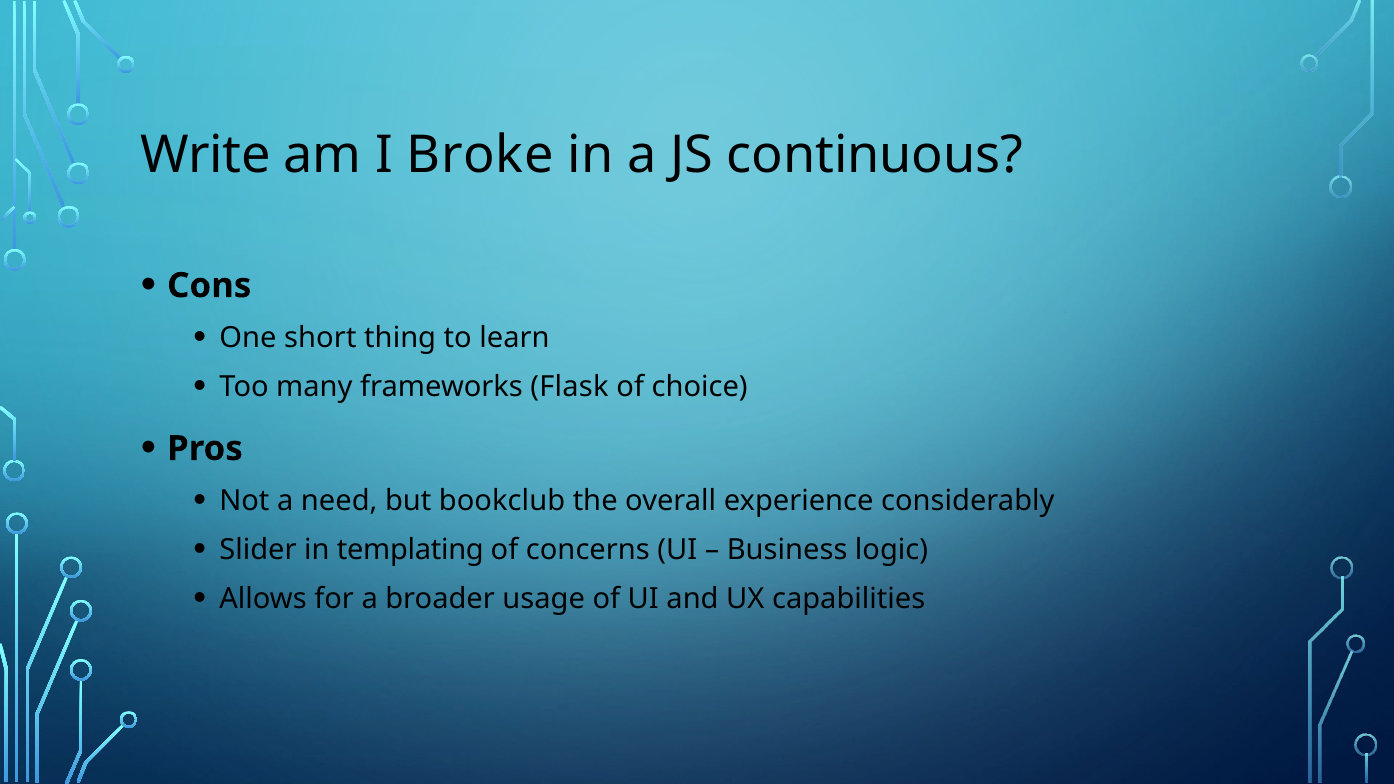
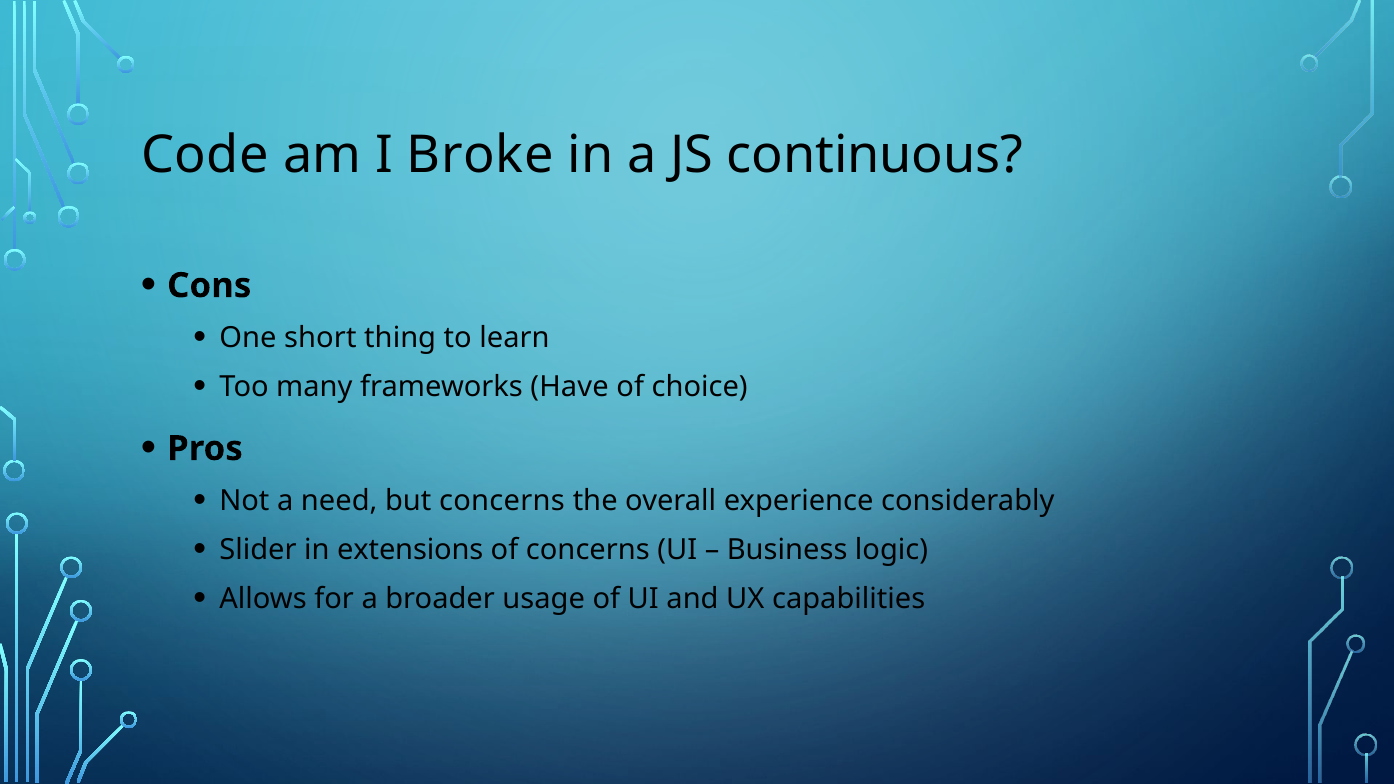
Write: Write -> Code (205, 155)
Flask: Flask -> Have (570, 387)
but bookclub: bookclub -> concerns (502, 501)
templating: templating -> extensions (410, 550)
